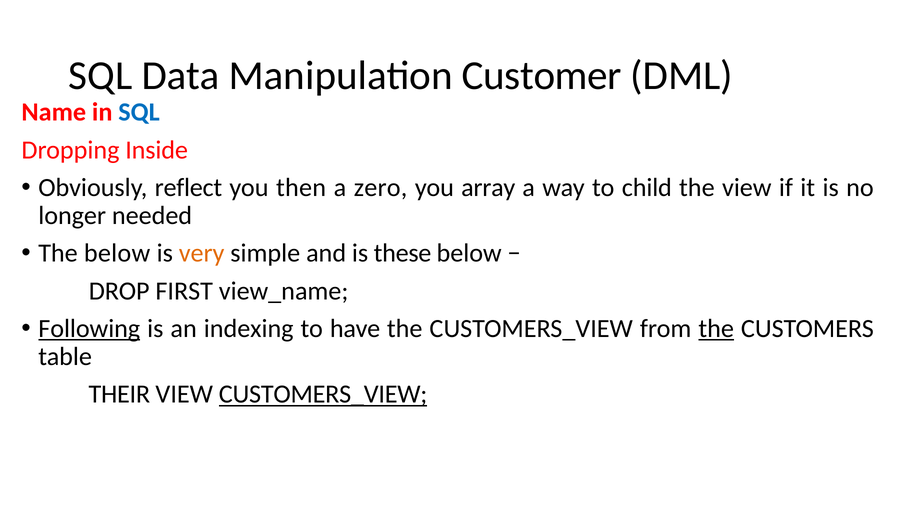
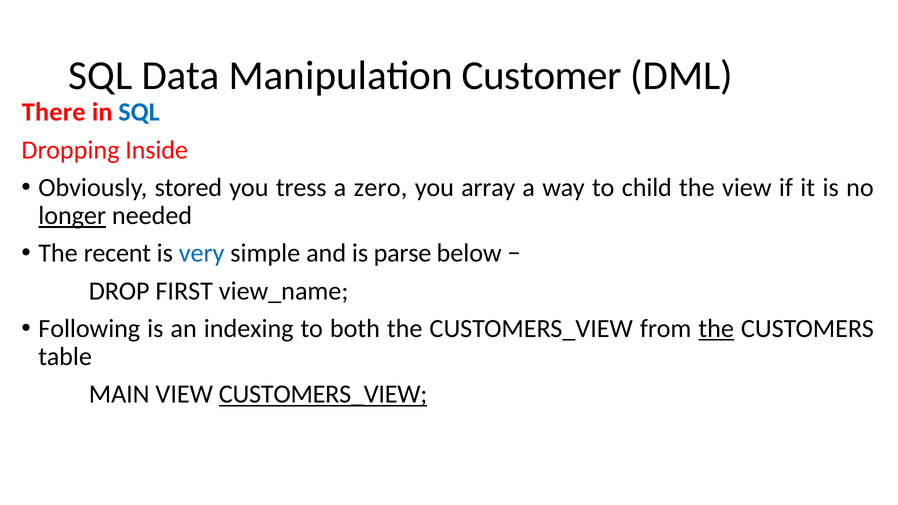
Name: Name -> There (54, 112)
reflect: reflect -> stored (188, 188)
then: then -> tress (301, 188)
longer underline: none -> present (72, 216)
The below: below -> recent (117, 253)
very colour: orange -> blue (202, 253)
these: these -> parse (403, 253)
Following underline: present -> none (89, 329)
have: have -> both (355, 329)
THEIR: THEIR -> MAIN (119, 394)
